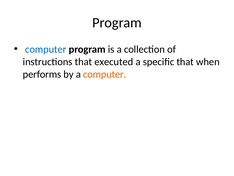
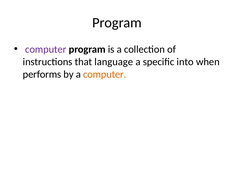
computer colour: blue -> purple (46, 49)
executed: executed -> language (114, 62)
specific that: that -> into (185, 62)
